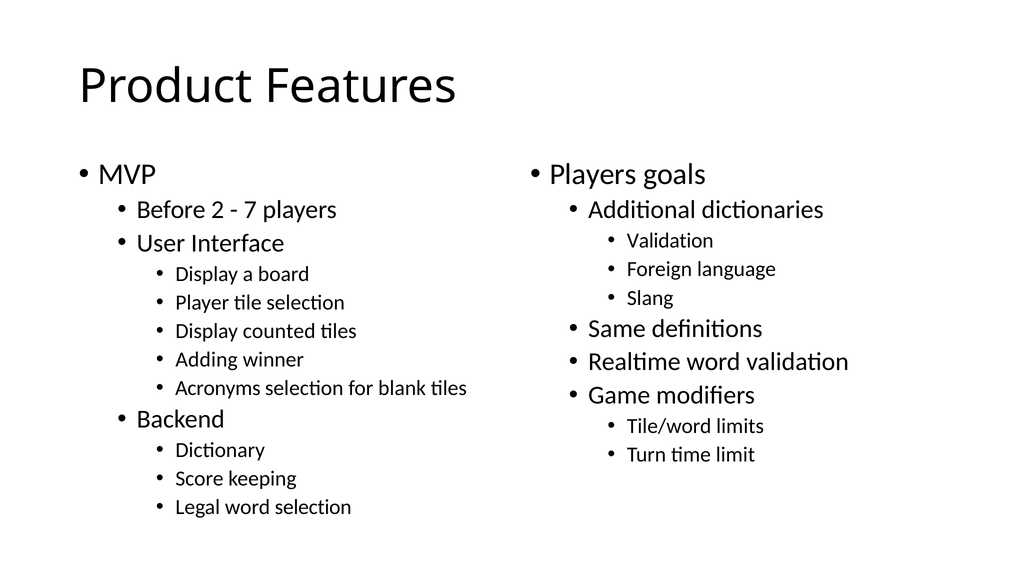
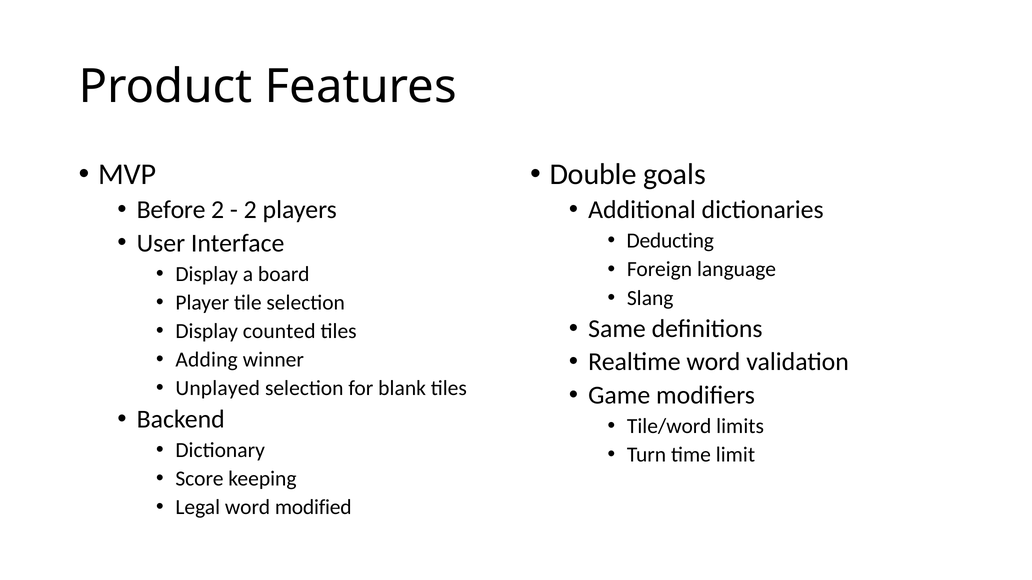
Players: Players -> Double (593, 174)
7: 7 -> 2 (250, 210)
Validation: Validation -> Deducting (670, 241)
Acronyms: Acronyms -> Unplayed (218, 389)
word selection: selection -> modified (313, 508)
